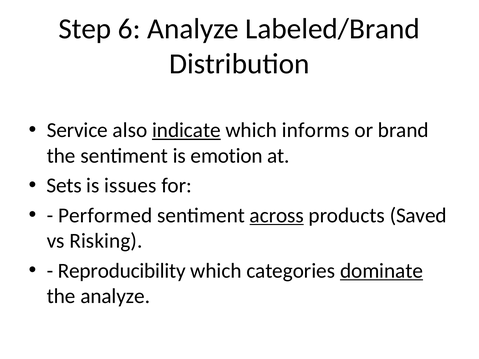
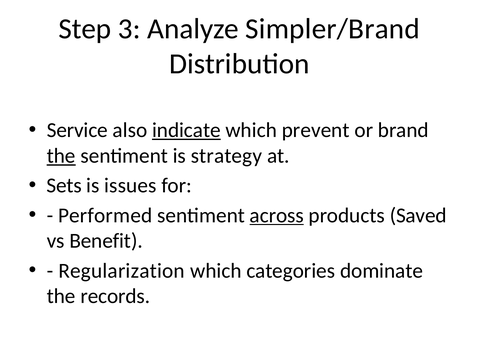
6: 6 -> 3 (129, 29)
Labeled/Brand: Labeled/Brand -> Simpler/Brand (333, 29)
informs: informs -> prevent (316, 130)
the underline: none -> present (61, 156)
emotion: emotion -> strategy (226, 156)
Risking: Risking -> Benefit (106, 241)
Reproducibility: Reproducibility -> Regularization (122, 271)
dominate underline: present -> none (382, 271)
the analyze: analyze -> records (115, 296)
